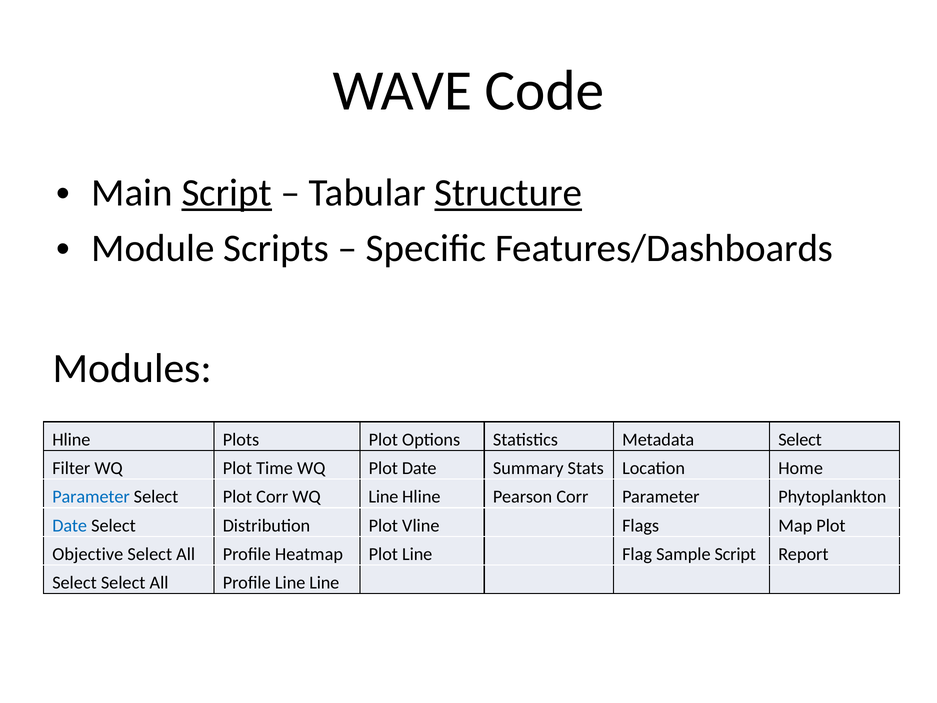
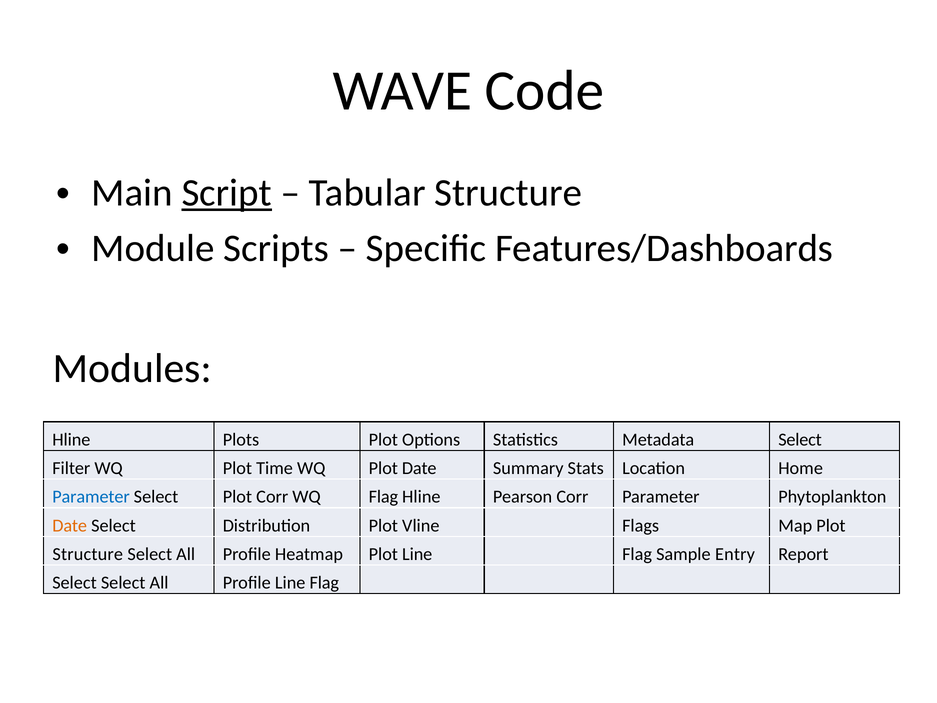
Structure underline: present -> none (508, 193)
WQ Line: Line -> Flag (383, 497)
Date colour: blue -> orange (70, 525)
Objective: Objective -> Structure (88, 554)
Sample Script: Script -> Entry (735, 554)
Profile Line Line: Line -> Flag (324, 583)
